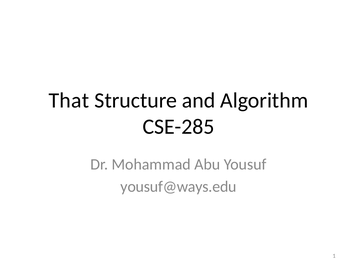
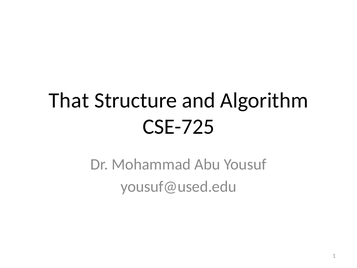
CSE-285: CSE-285 -> CSE-725 (178, 127)
yousuf@ways.edu: yousuf@ways.edu -> yousuf@used.edu (178, 186)
